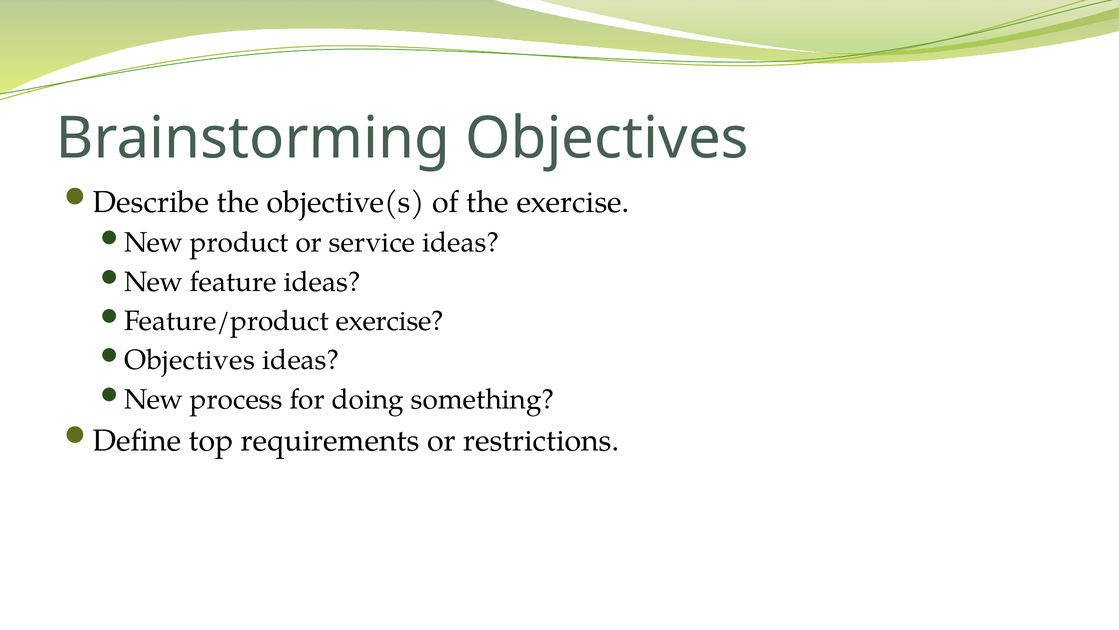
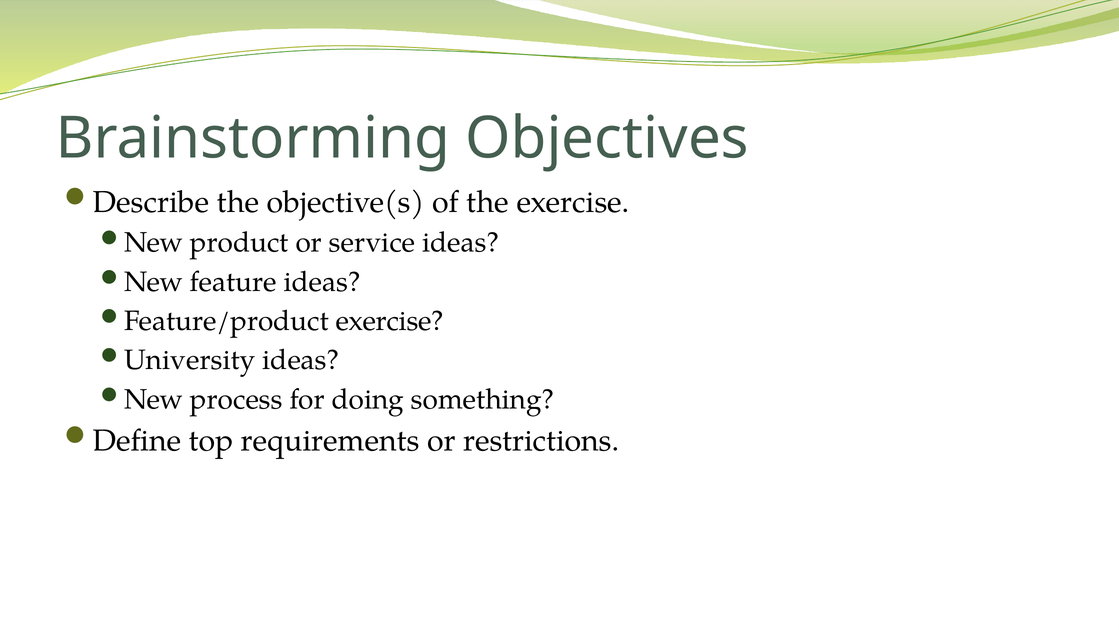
Objectives: Objectives -> University (190, 360)
